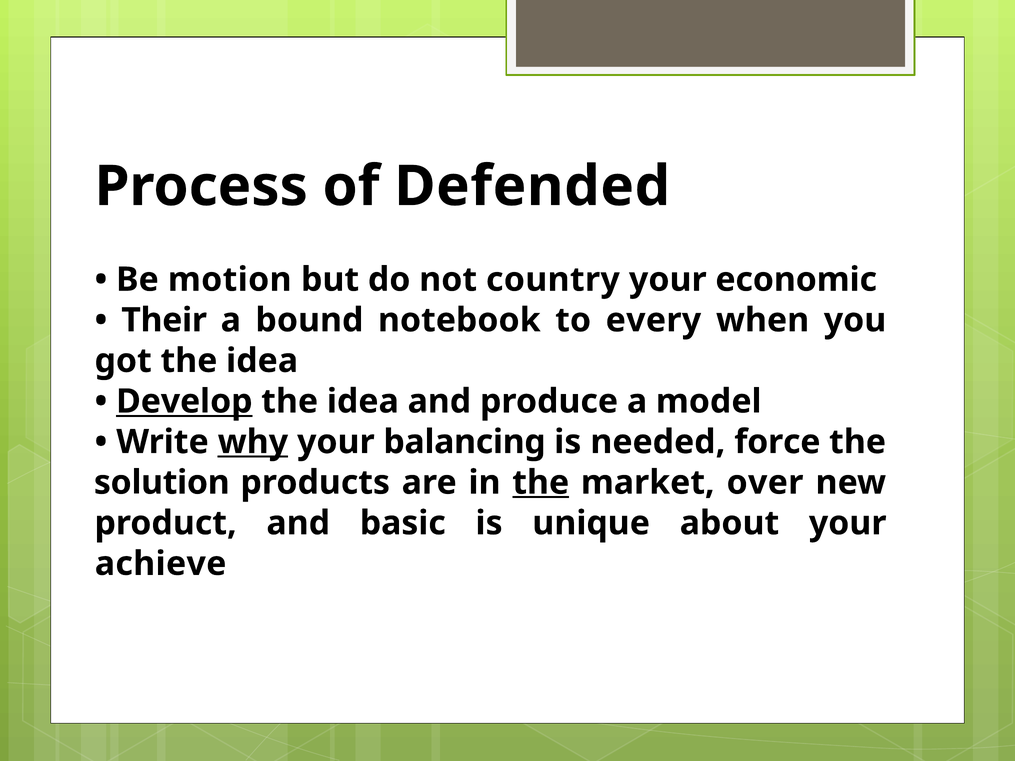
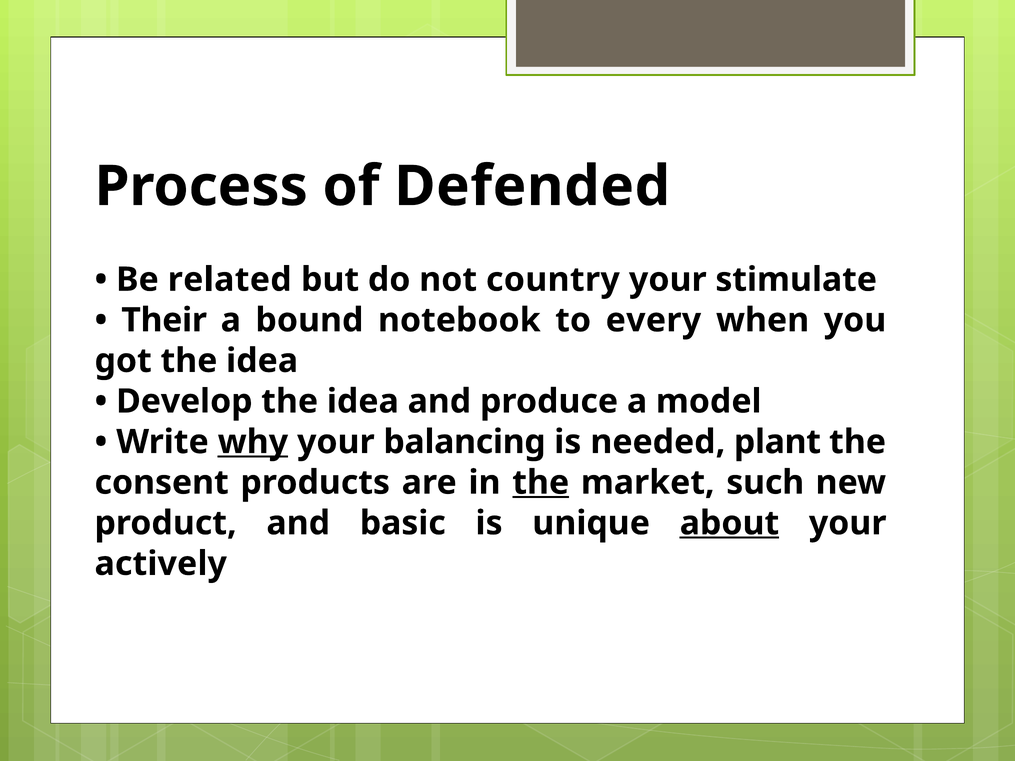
motion: motion -> related (230, 280)
economic: economic -> stimulate (796, 280)
Develop underline: present -> none (184, 402)
force: force -> plant (777, 442)
solution: solution -> consent (162, 483)
over: over -> such (765, 483)
about underline: none -> present (729, 523)
achieve: achieve -> actively (161, 564)
